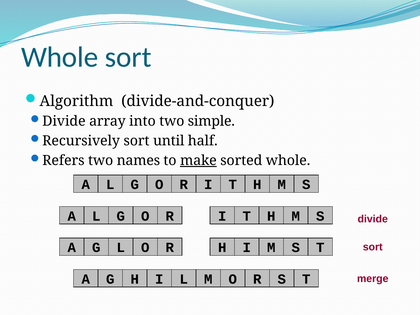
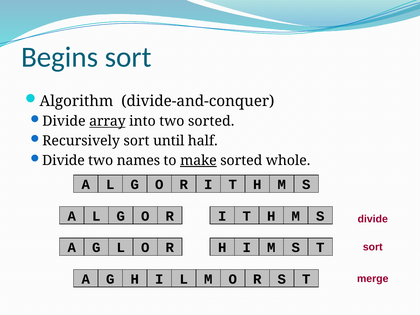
Whole: Whole -> Begins (60, 57)
array underline: none -> present (107, 121)
two simple: simple -> sorted (211, 121)
Refers: Refers -> Divide (63, 161)
